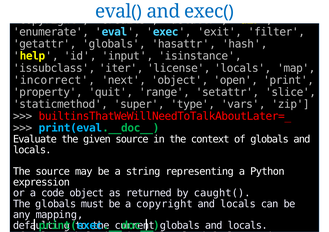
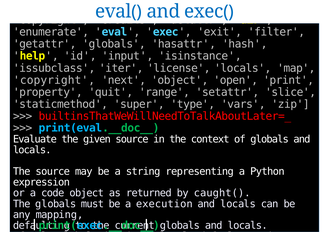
incorrect: incorrect -> copyright (54, 80)
a copyright: copyright -> execution (164, 204)
